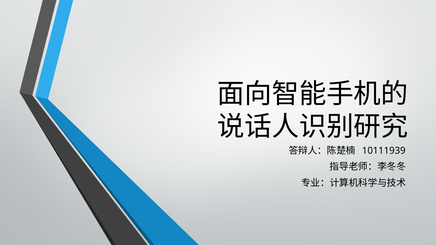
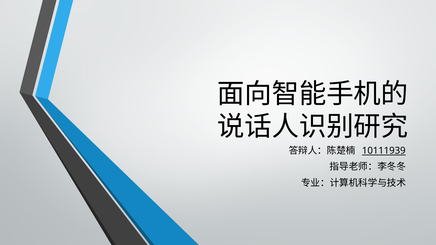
10111939 underline: none -> present (384, 151)
